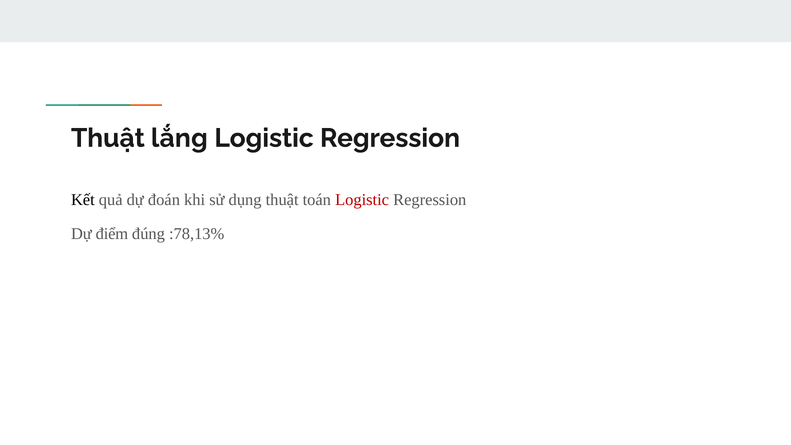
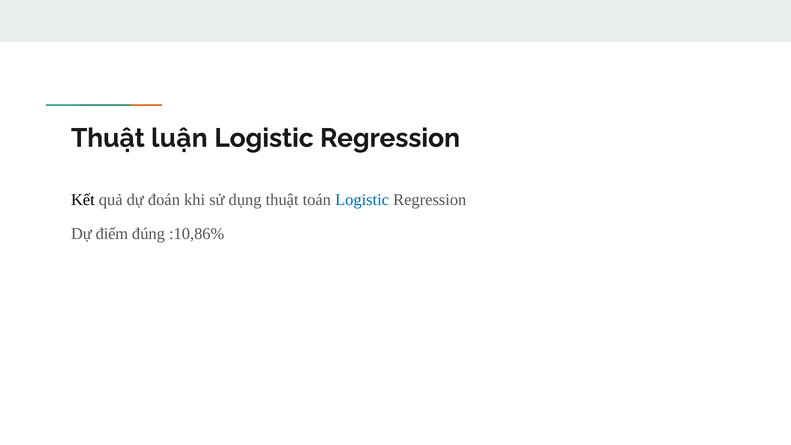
lắng: lắng -> luận (179, 138)
Logistic colour: red -> blue (362, 200)
:78,13%: :78,13% -> :10,86% (197, 234)
